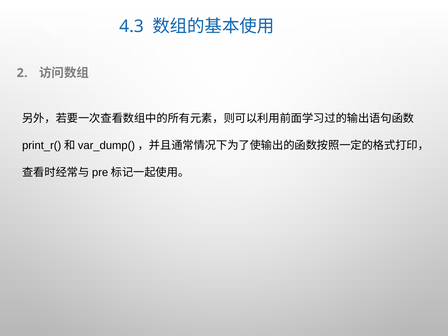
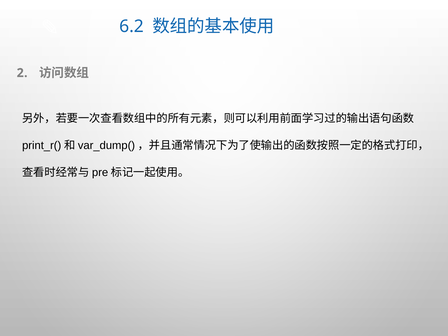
4.3: 4.3 -> 6.2 (132, 26)
